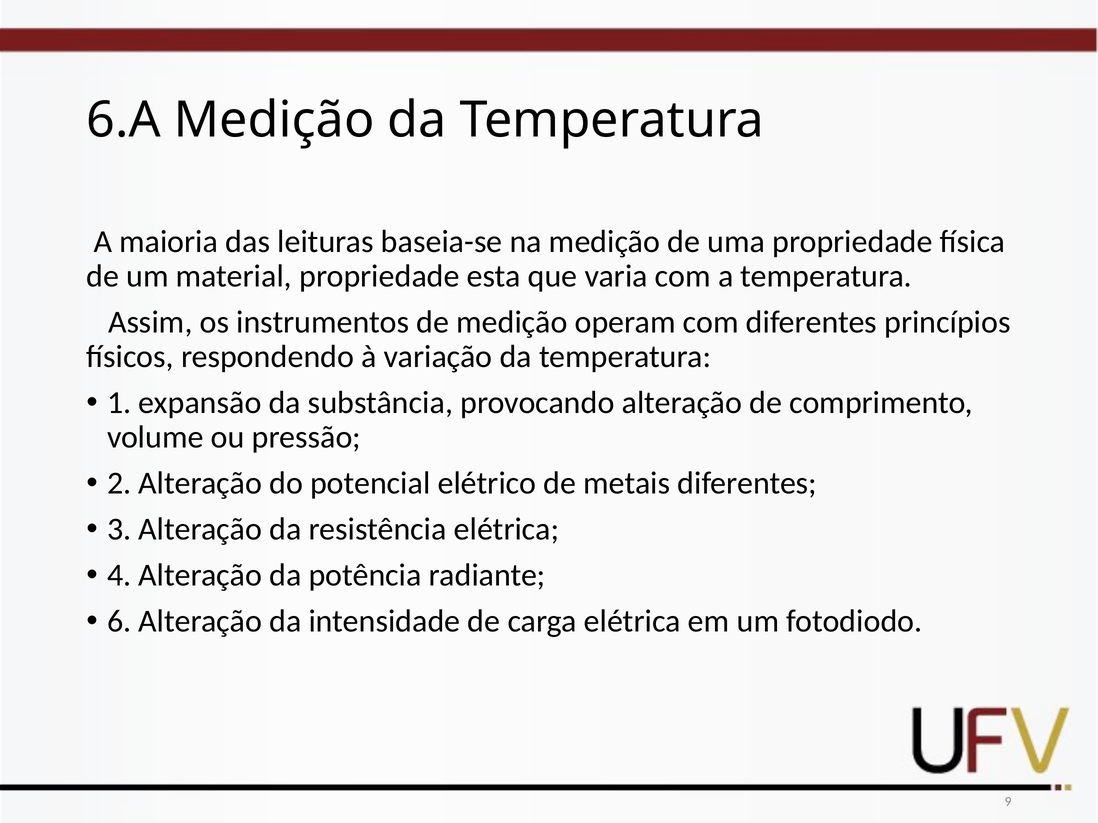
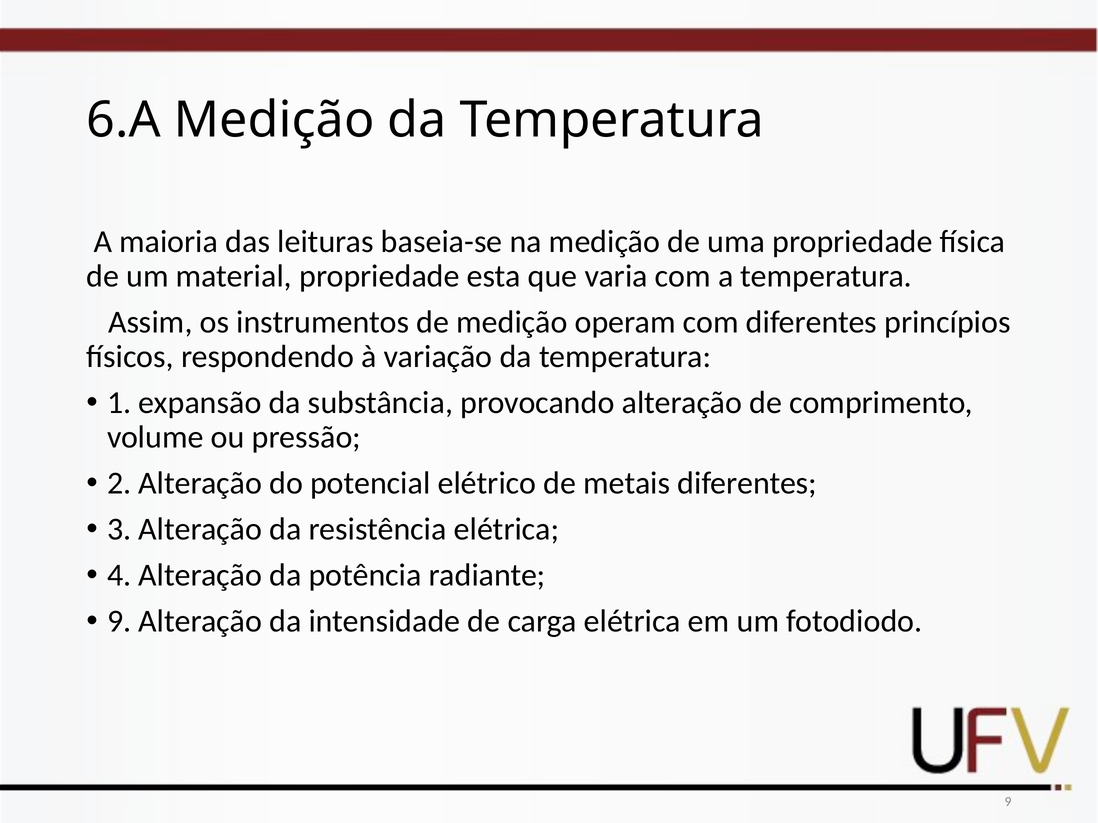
6: 6 -> 9 (119, 622)
